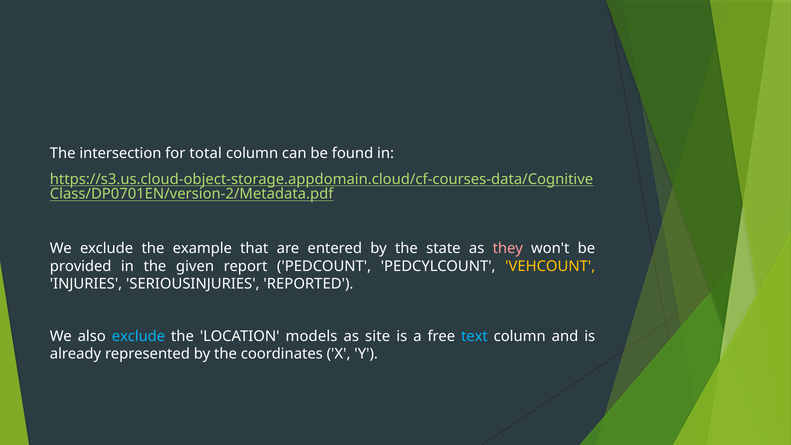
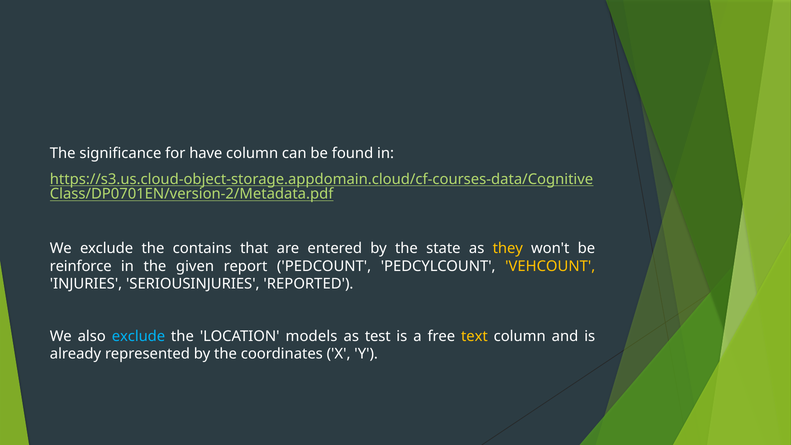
intersection: intersection -> significance (120, 153)
total: total -> have (206, 153)
example: example -> contains (202, 248)
they colour: pink -> yellow (508, 248)
provided: provided -> reinforce (81, 266)
site: site -> test (378, 336)
text colour: light blue -> yellow (474, 336)
